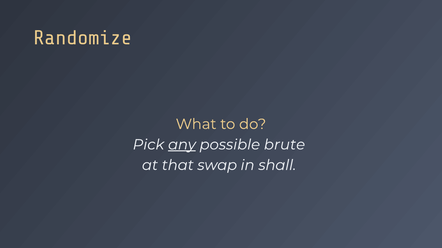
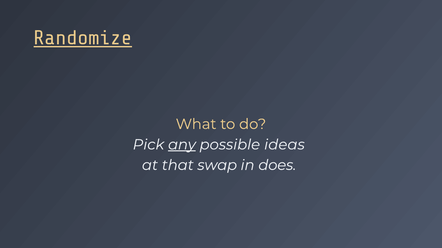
Randomize underline: none -> present (83, 38)
brute: brute -> ideas (284, 145)
shall: shall -> does (277, 165)
